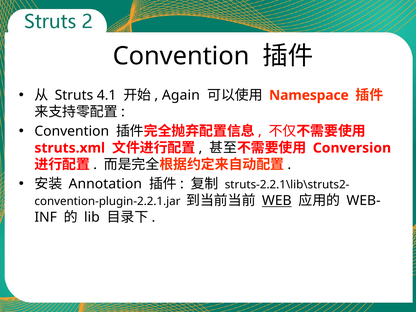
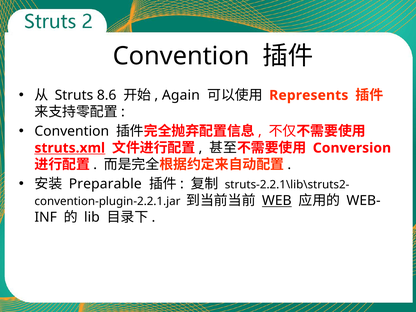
4.1: 4.1 -> 8.6 (107, 95)
Namespace: Namespace -> Represents (309, 95)
struts.xml underline: none -> present (70, 148)
Annotation: Annotation -> Preparable (105, 184)
